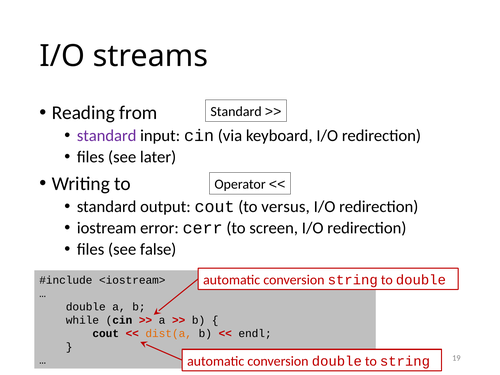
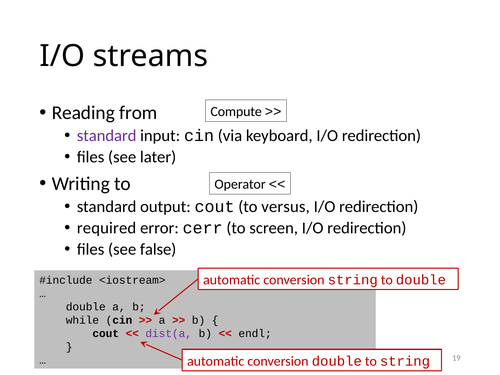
Standard: Standard -> Compute (236, 112)
iostream: iostream -> required (107, 228)
dist(a colour: orange -> purple (169, 334)
